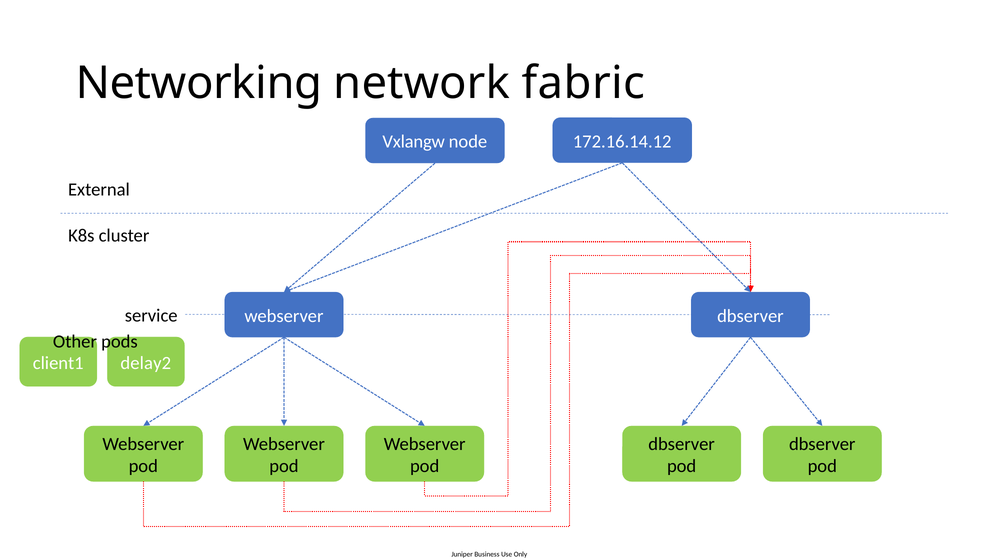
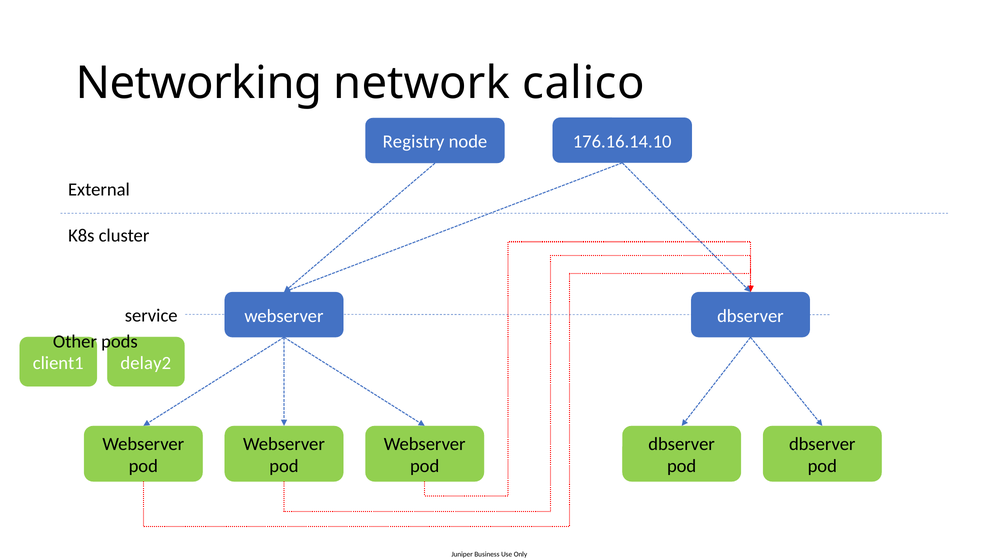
fabric: fabric -> calico (583, 83)
Vxlangw: Vxlangw -> Registry (413, 142)
172.16.14.12: 172.16.14.12 -> 176.16.14.10 (622, 141)
